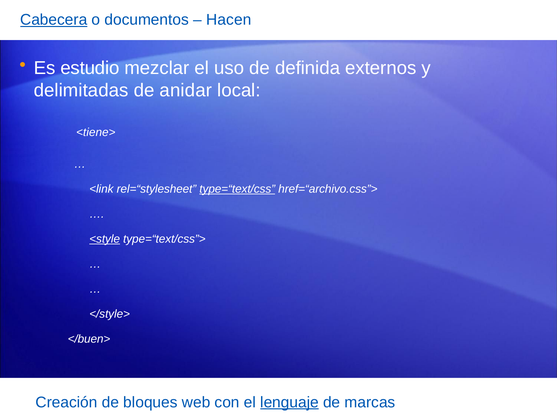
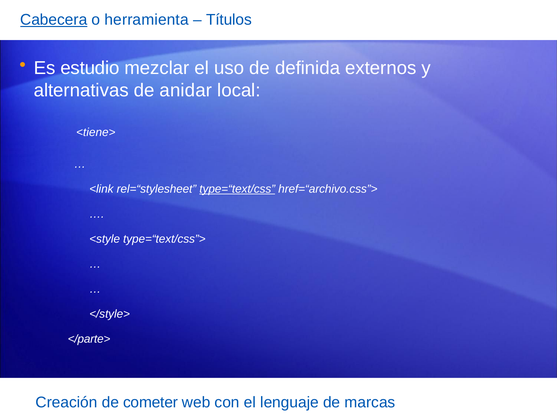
documentos: documentos -> herramienta (147, 20)
Hacen: Hacen -> Títulos (229, 20)
delimitadas: delimitadas -> alternativas (81, 90)
<style underline: present -> none (105, 239)
</buen>: </buen> -> </parte> (89, 339)
bloques: bloques -> cometer (151, 402)
lenguaje underline: present -> none (289, 402)
